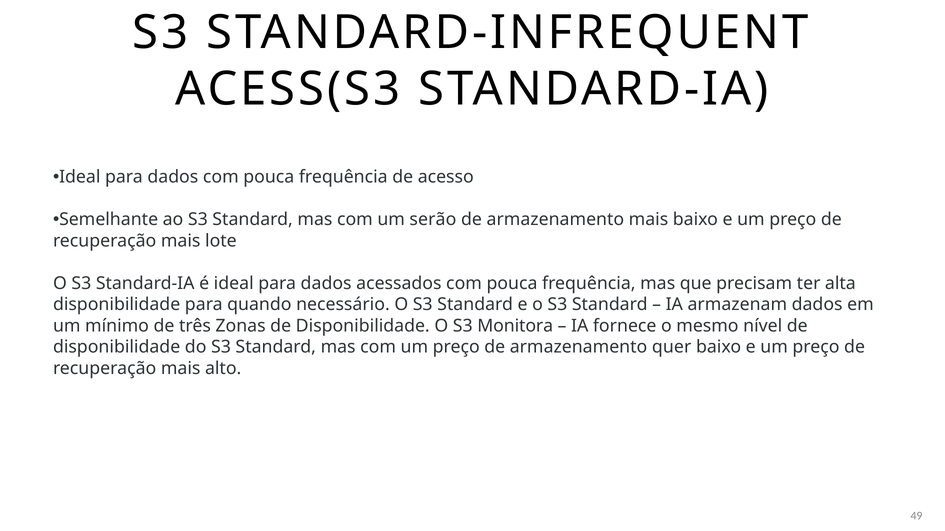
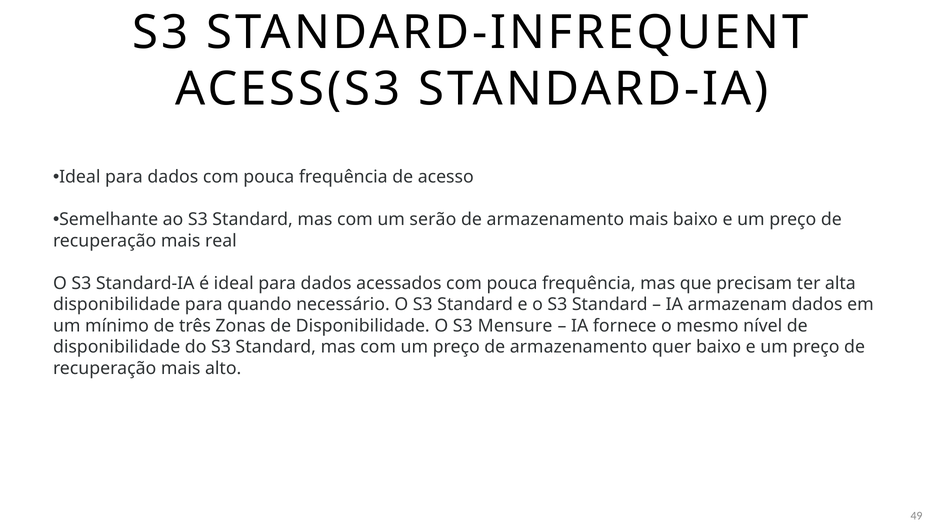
lote: lote -> real (221, 241)
Monitora: Monitora -> Mensure (515, 326)
